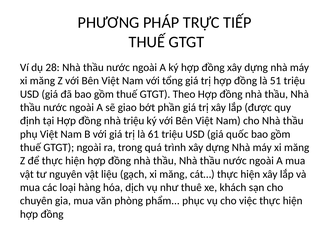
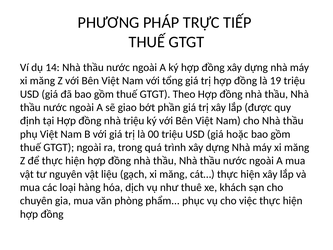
28: 28 -> 14 (53, 67)
51: 51 -> 19 (276, 81)
61: 61 -> 00 (153, 134)
quốc: quốc -> hoặc (237, 134)
